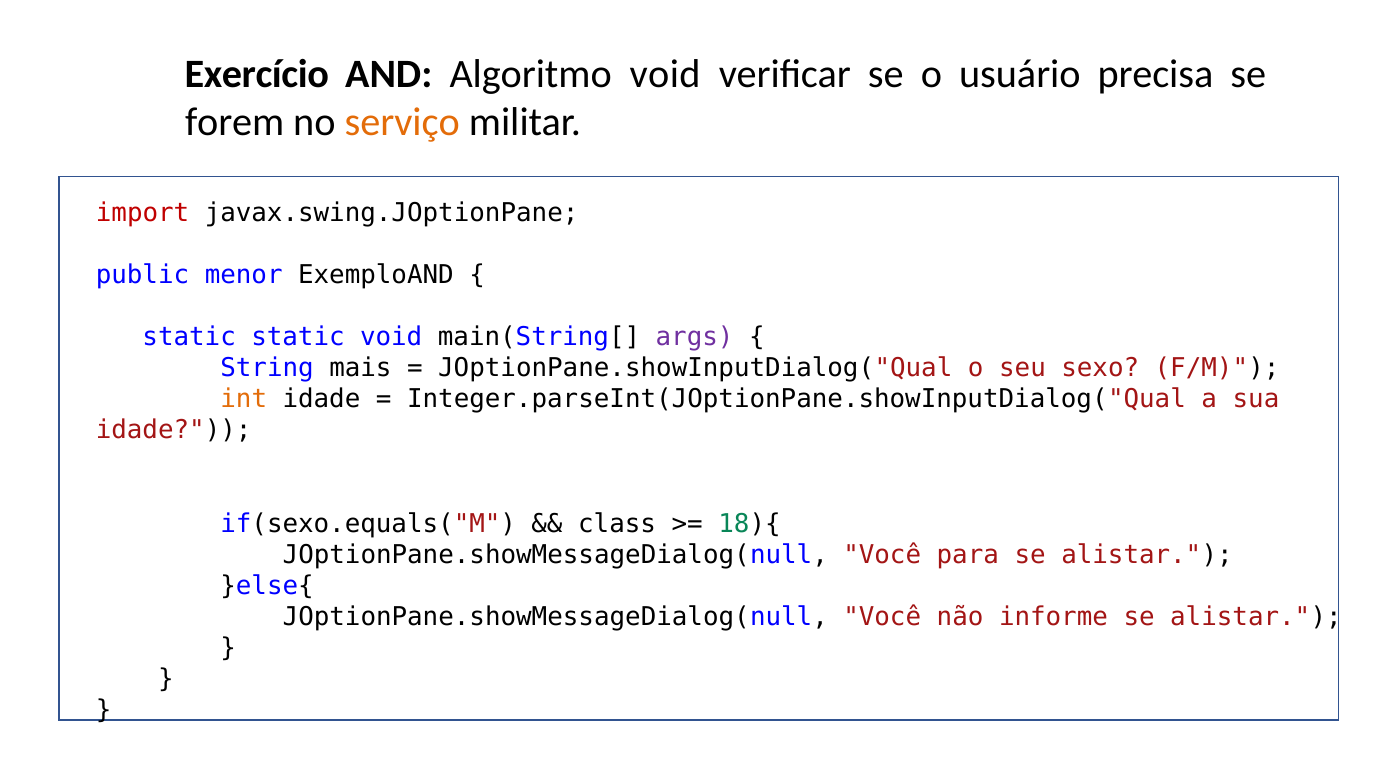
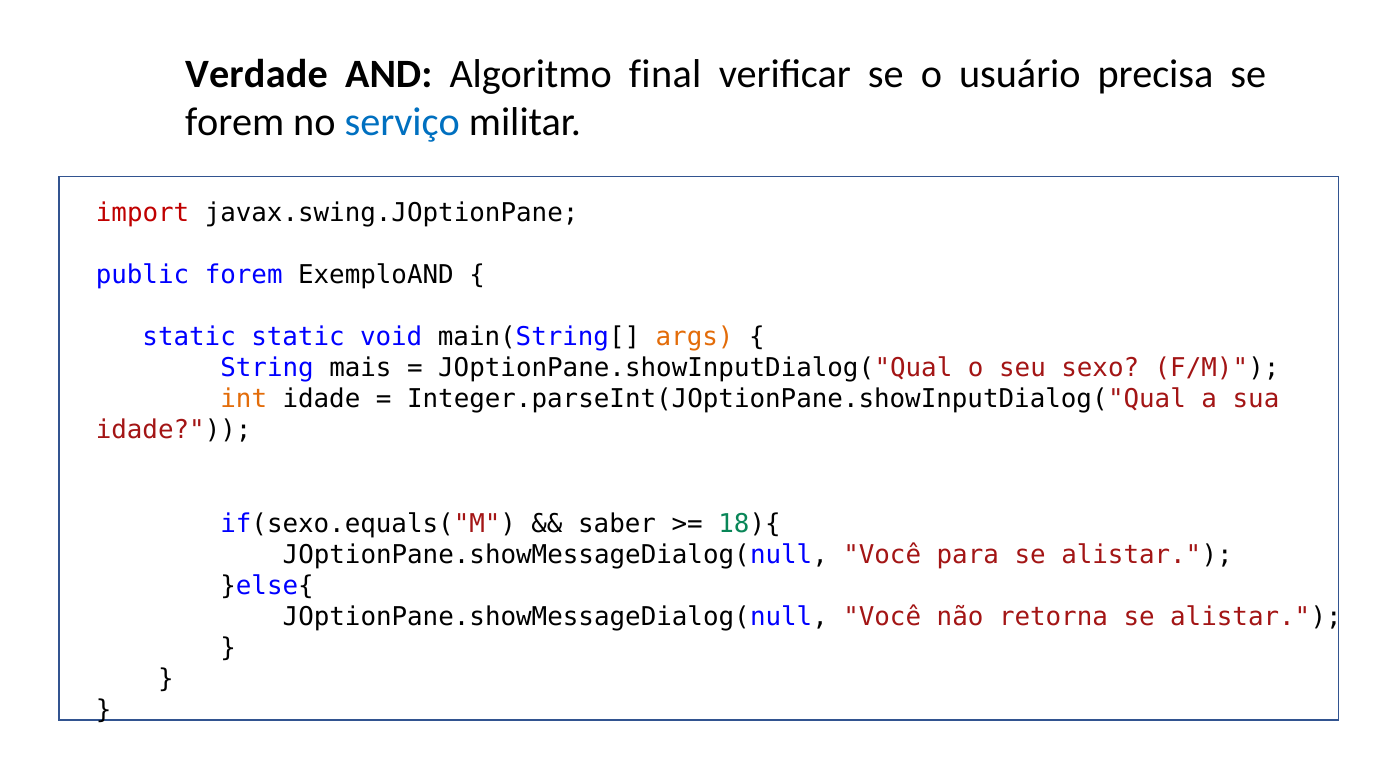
Exercício: Exercício -> Verdade (256, 74)
Algoritmo void: void -> final (665, 74)
serviço colour: orange -> blue (402, 122)
public menor: menor -> forem (244, 275)
args colour: purple -> orange (695, 337)
class: class -> saber (617, 524)
informe: informe -> retorna (1053, 617)
